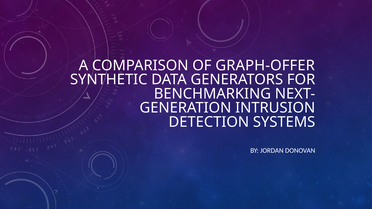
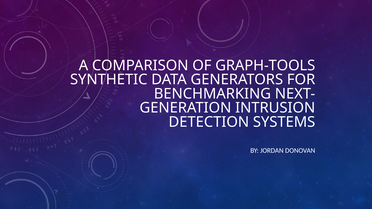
GRAPH-OFFER: GRAPH-OFFER -> GRAPH-TOOLS (265, 66)
